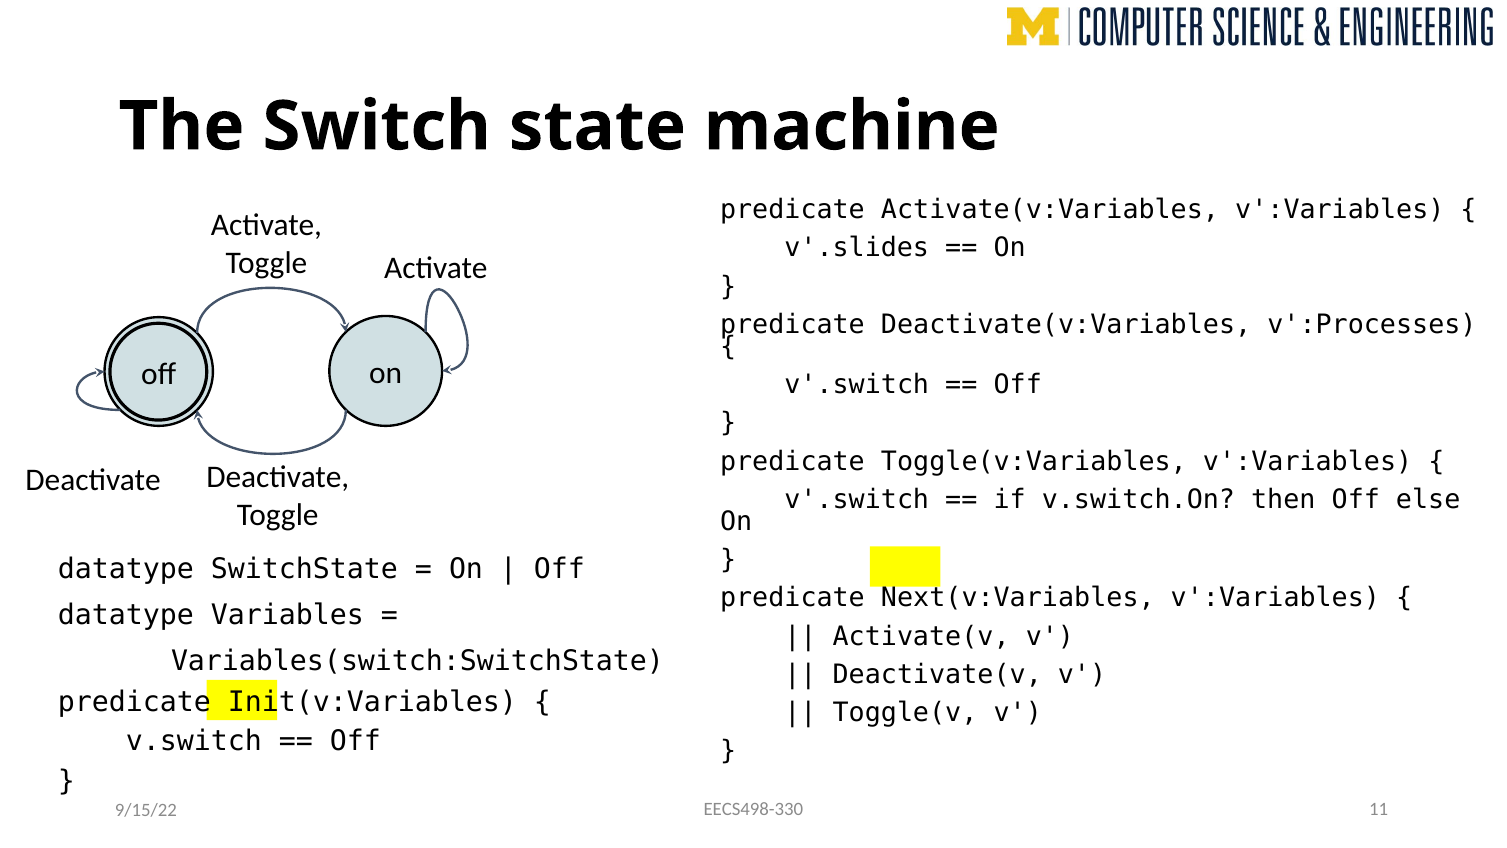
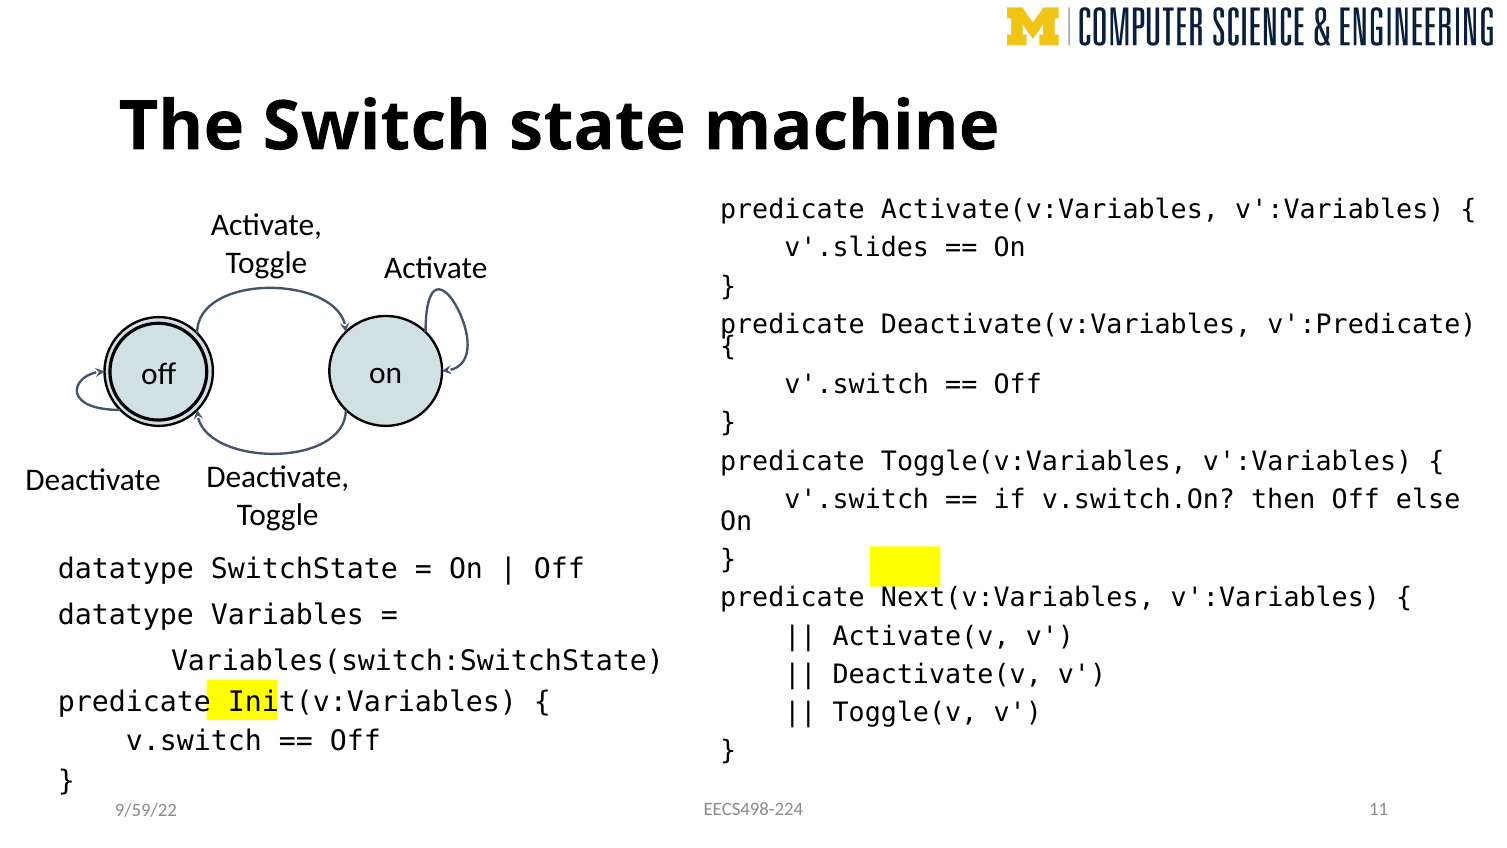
v':Processes: v':Processes -> v':Predicate (1372, 324)
EECS498-330: EECS498-330 -> EECS498-224 (753, 809)
9/15/22: 9/15/22 -> 9/59/22 (146, 810)
